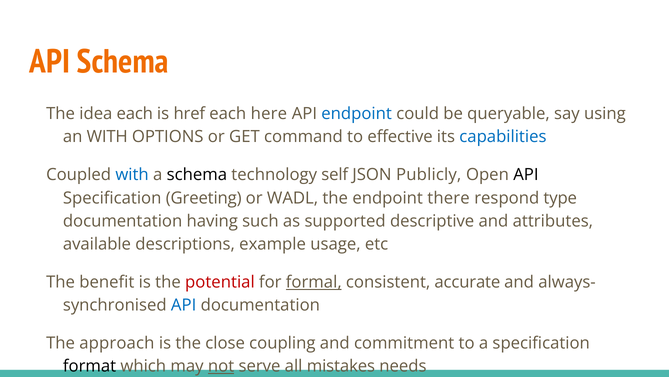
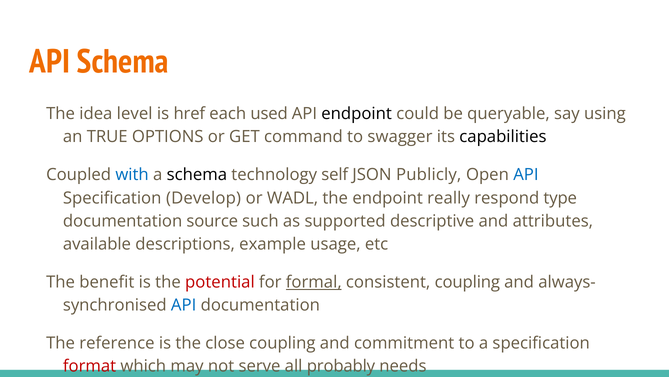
idea each: each -> level (135, 114)
here: here -> used (269, 114)
endpoint colour: blue -> black (357, 114)
an WITH: WITH -> TRUE (107, 137)
effective: effective -> swagger (400, 137)
capabilities colour: blue -> black (503, 137)
API colour: black -> blue (526, 175)
Greeting: Greeting -> Develop (204, 198)
there: there -> really (449, 198)
having: having -> source (212, 221)
consistent accurate: accurate -> coupling (467, 282)
approach: approach -> reference (117, 343)
format colour: black -> red (90, 366)
not underline: present -> none (221, 366)
mistakes: mistakes -> probably (341, 366)
